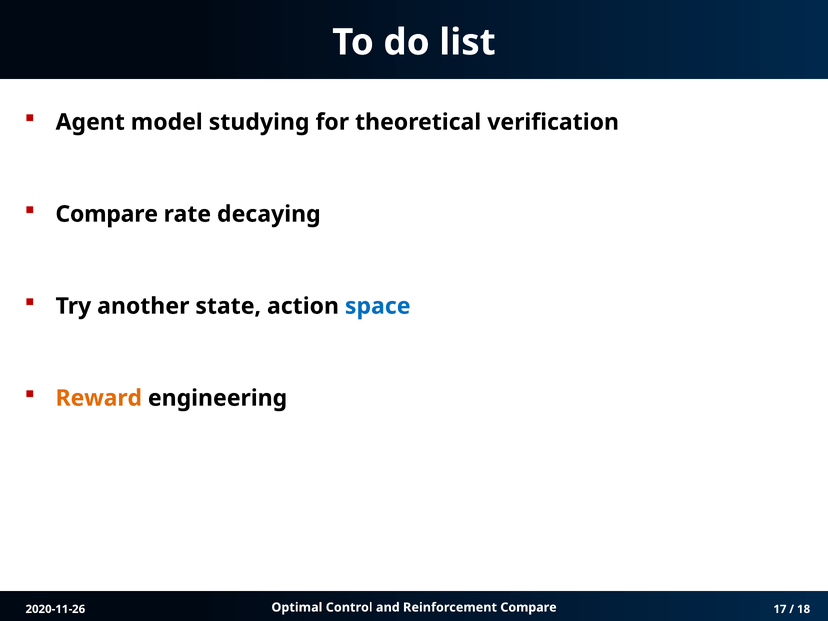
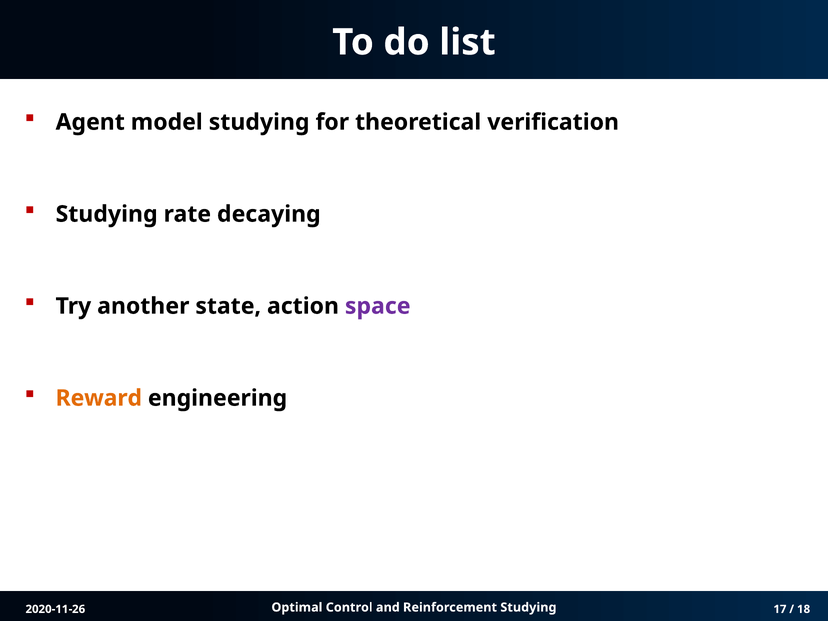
Compare: Compare -> Studying (107, 214)
space colour: blue -> purple (378, 306)
Compare: Compare -> Studying (528, 607)
